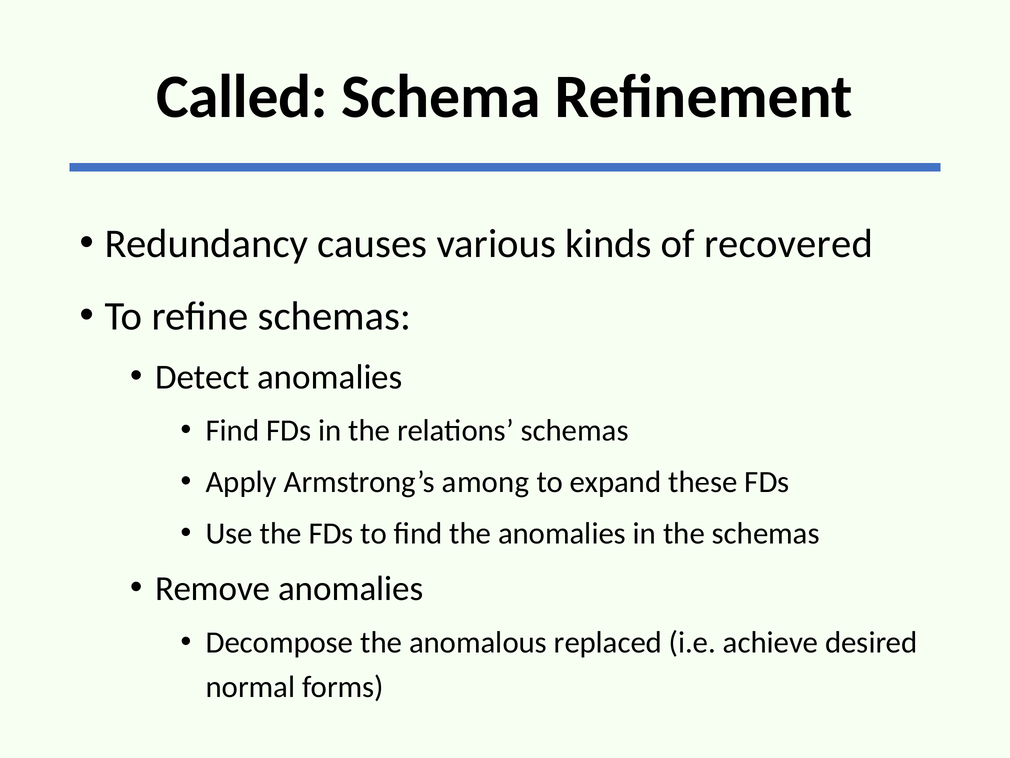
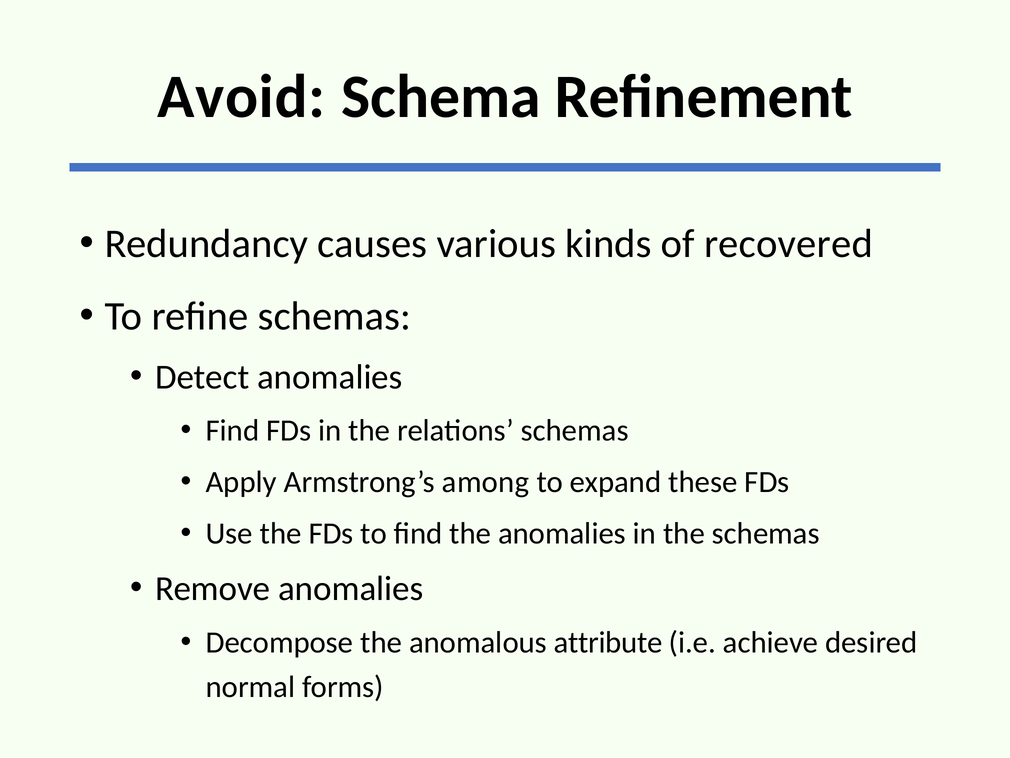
Called: Called -> Avoid (241, 97)
replaced: replaced -> attribute (608, 642)
